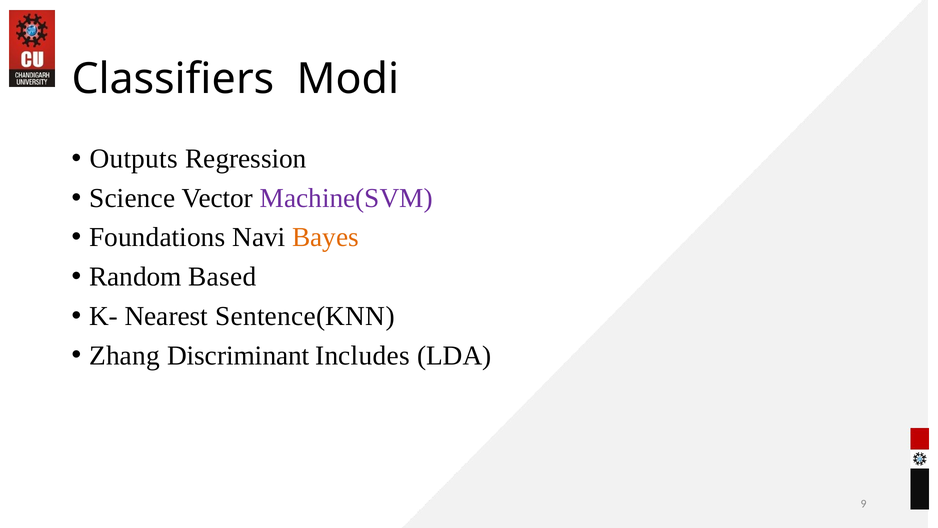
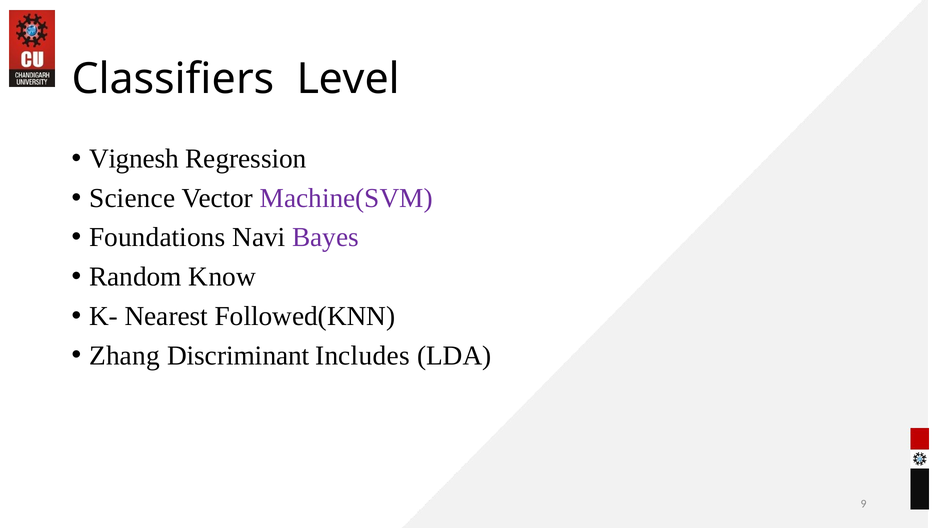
Modi: Modi -> Level (348, 79)
Outputs: Outputs -> Vignesh (134, 159)
Bayes colour: orange -> purple (326, 237)
Based: Based -> Know (222, 277)
Sentence(KNN: Sentence(KNN -> Followed(KNN (305, 316)
